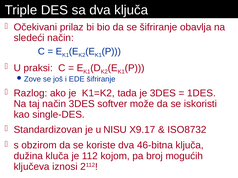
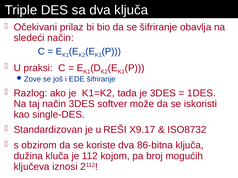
NISU: NISU -> REŠI (115, 130)
46-bitna: 46-bitna -> 86-bitna (155, 146)
